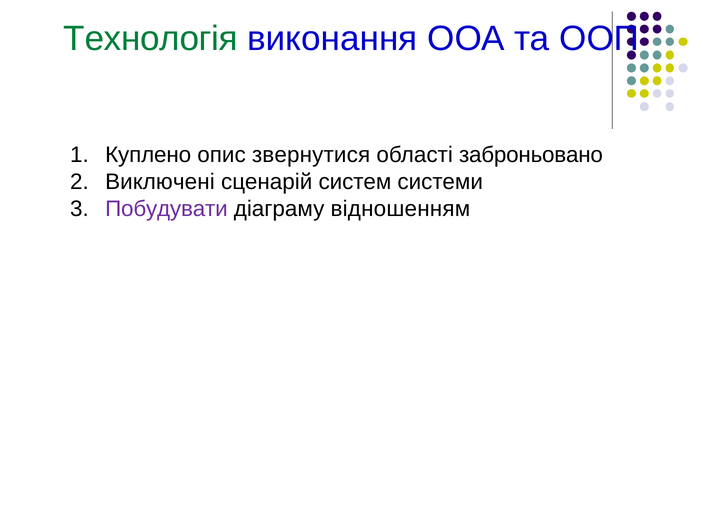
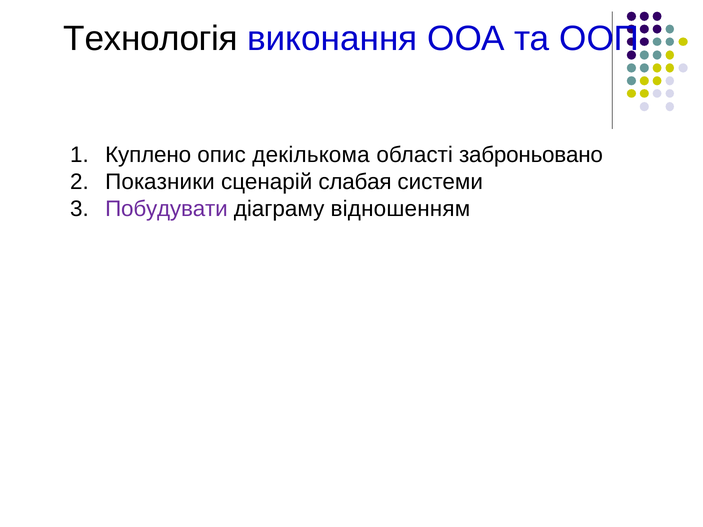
Технологія colour: green -> black (151, 39)
звернутися: звернутися -> декількома (311, 155)
Виключені: Виключені -> Показники (160, 182)
систем: систем -> слабая (355, 182)
